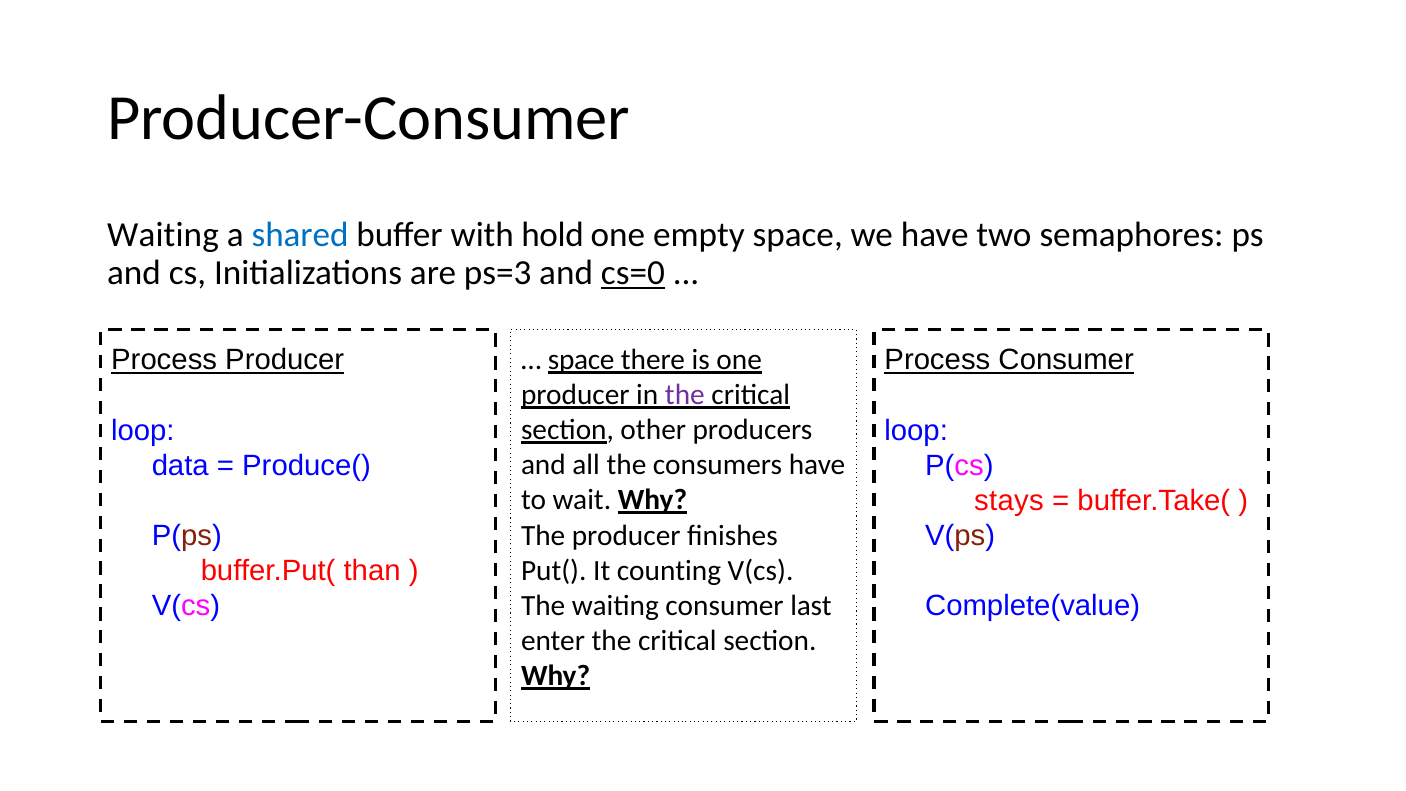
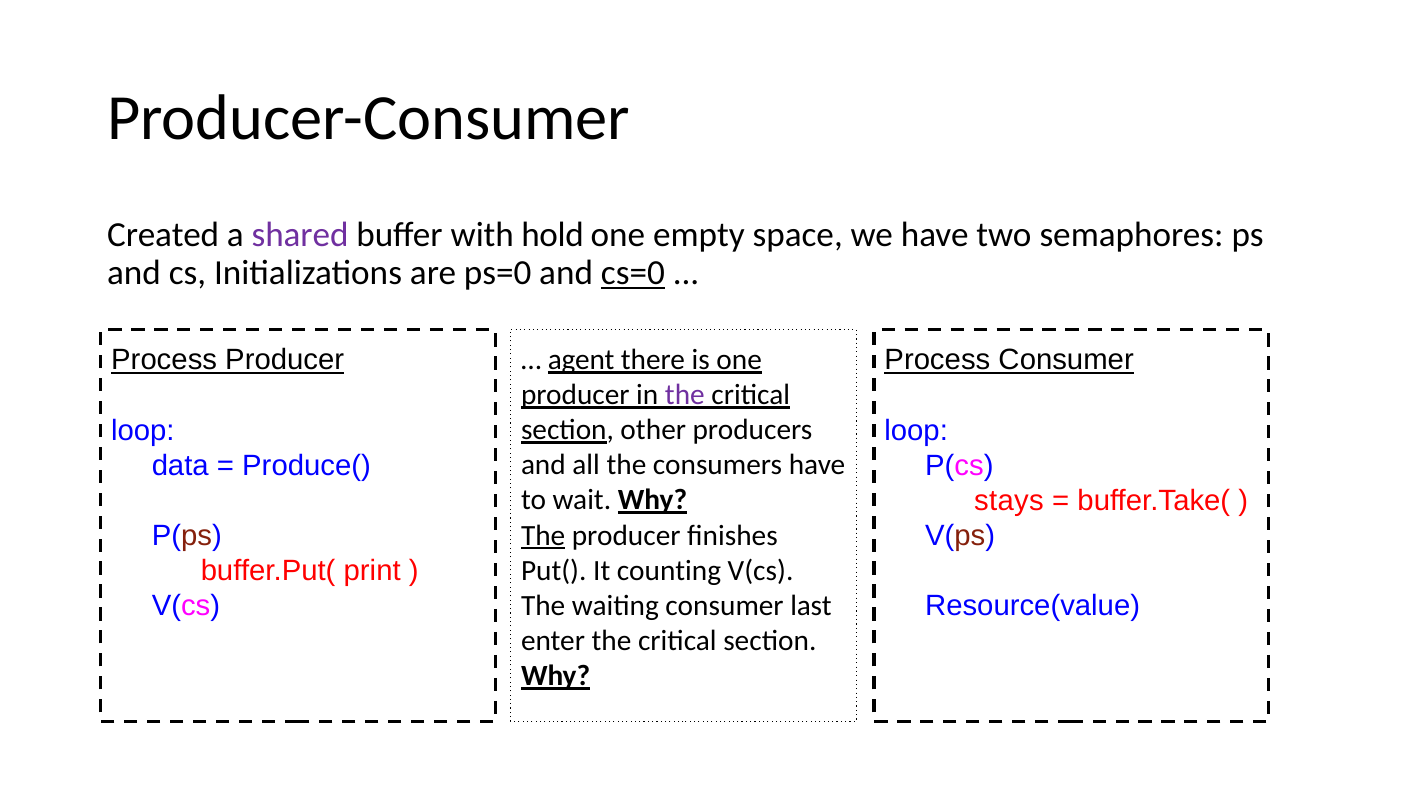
Waiting: Waiting -> Created (163, 235)
shared colour: blue -> purple (300, 235)
ps=3: ps=3 -> ps=0 (498, 273)
space: space -> agent (581, 360)
The underline: none -> present (543, 535)
than: than -> print (372, 571)
Complete(value: Complete(value -> Resource(value (1033, 606)
